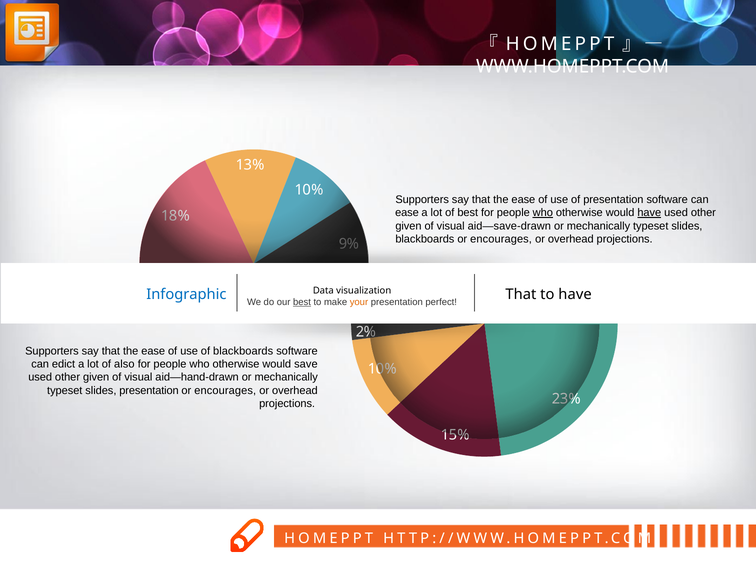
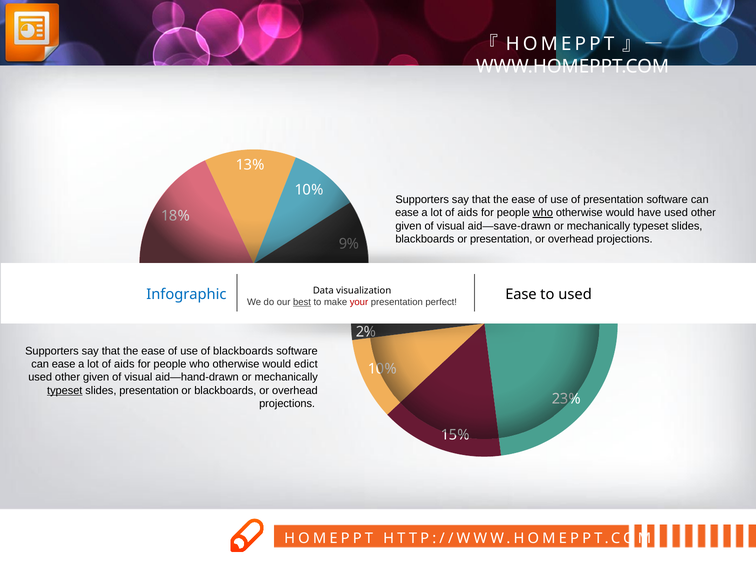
best: best -> aids (468, 213)
have underline: present -> none (649, 213)
blackboards or encourages: encourages -> presentation (501, 239)
your colour: orange -> red (359, 302)
perfect That: That -> Ease (521, 294)
to have: have -> used (575, 294)
edict: edict -> ease (64, 364)
also: also -> aids (124, 364)
save: save -> edict (306, 364)
typeset underline: none -> present (65, 391)
encourages: encourages -> blackboards (225, 391)
